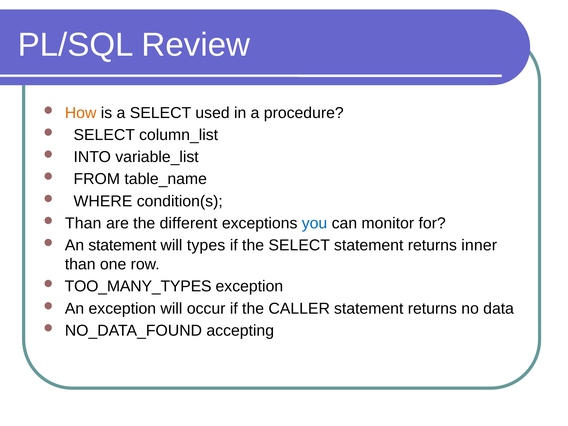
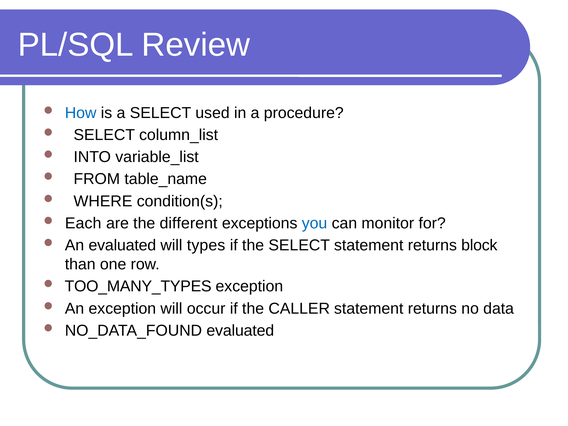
How colour: orange -> blue (81, 113)
Than: Than -> Each (83, 223)
An statement: statement -> evaluated (122, 245)
inner: inner -> block (479, 245)
NO_DATA_FOUND accepting: accepting -> evaluated (240, 331)
